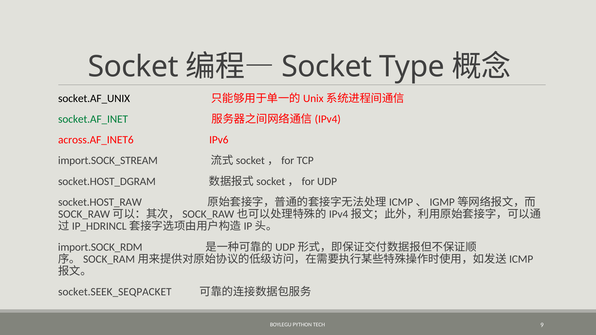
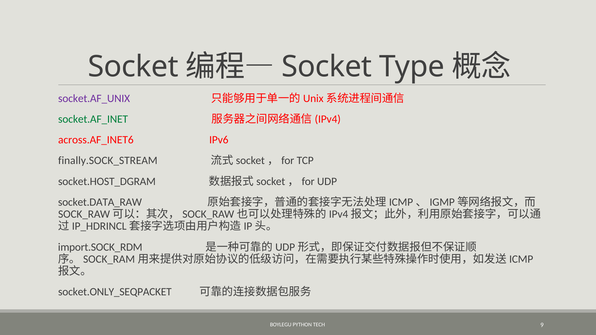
socket.AF_UNIX colour: black -> purple (94, 98)
import.SOCK_STREAM: import.SOCK_STREAM -> finally.SOCK_STREAM (108, 161)
socket.HOST_RAW: socket.HOST_RAW -> socket.DATA_RAW (100, 202)
socket.SEEK_SEQPACKET: socket.SEEK_SEQPACKET -> socket.ONLY_SEQPACKET (115, 292)
